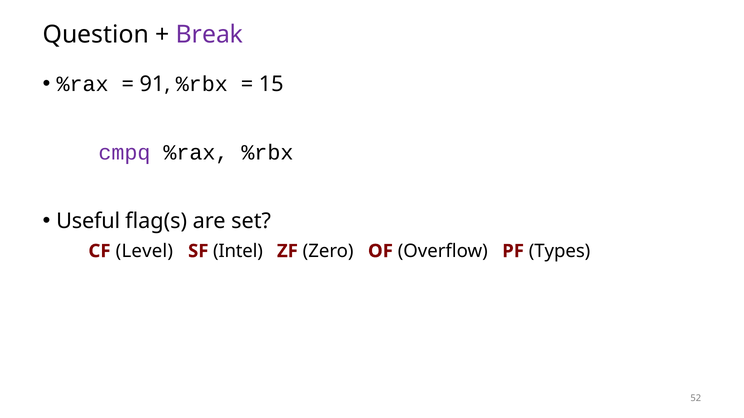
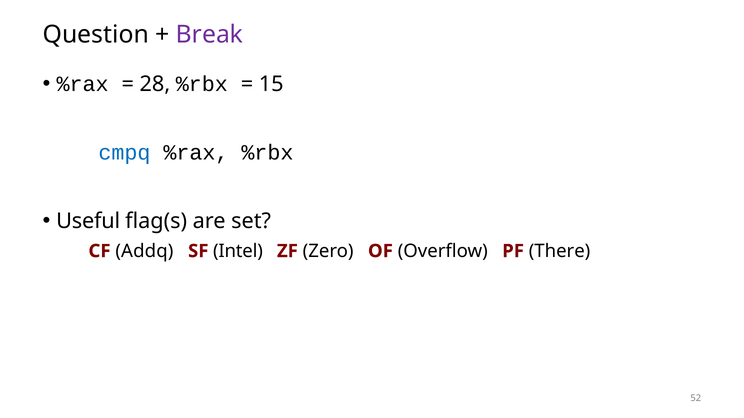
91: 91 -> 28 (155, 84)
cmpq colour: purple -> blue (124, 153)
Level: Level -> Addq (144, 251)
Types: Types -> There (560, 251)
